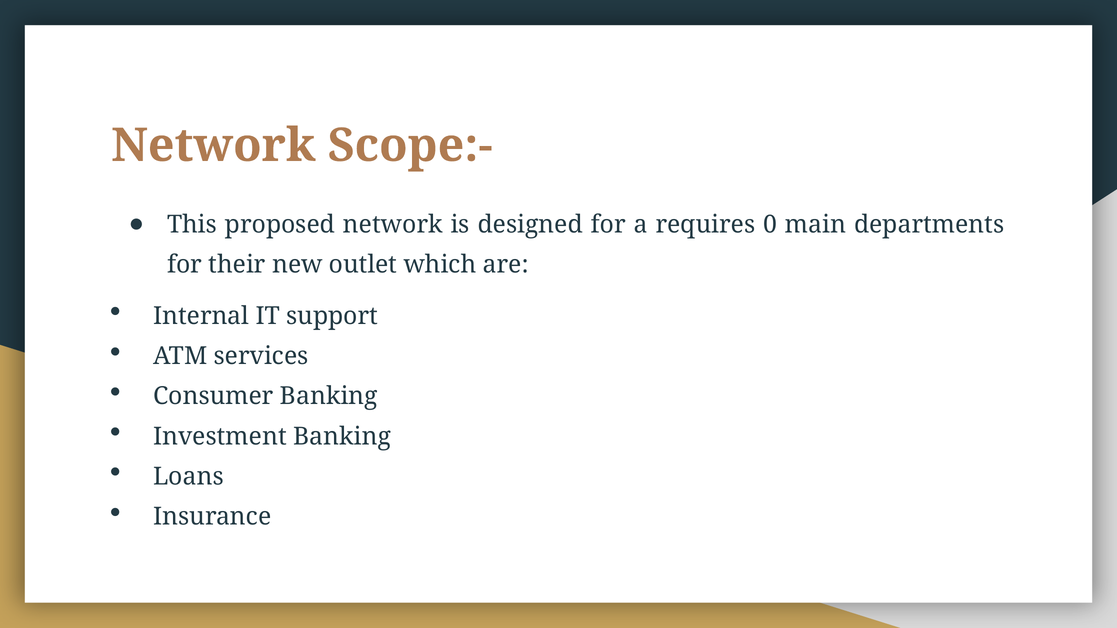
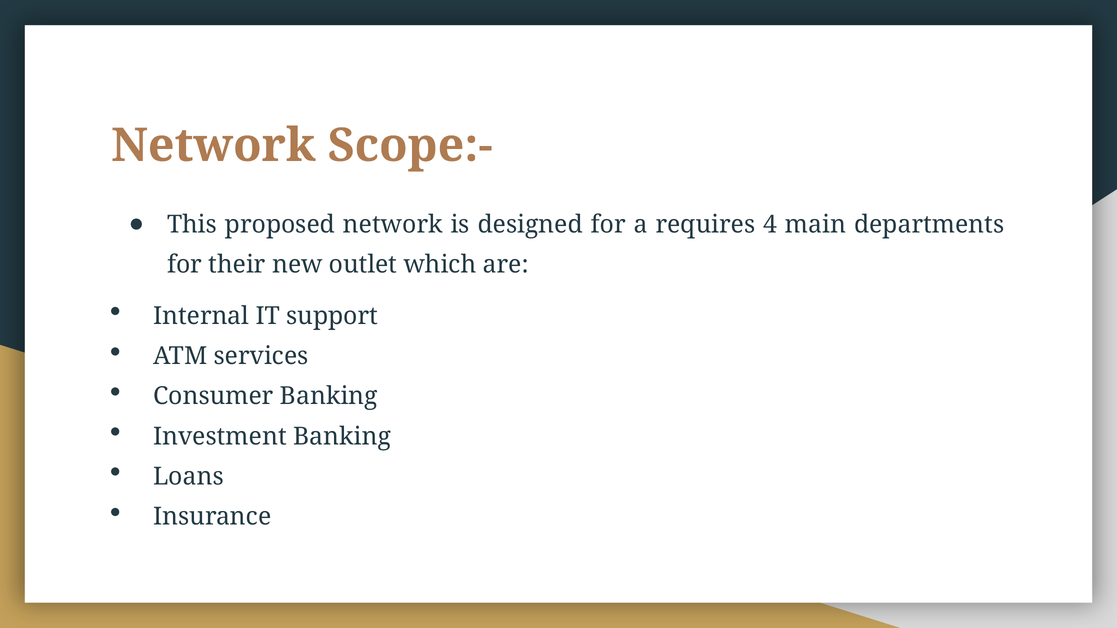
0: 0 -> 4 (770, 225)
